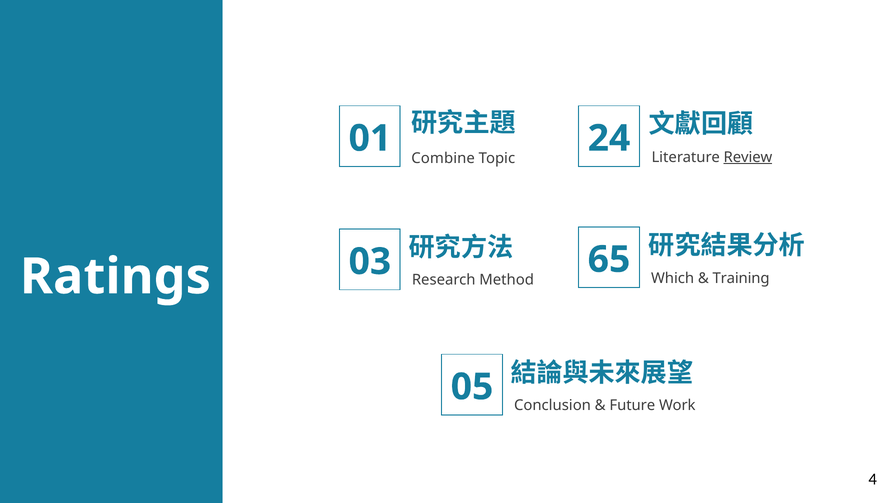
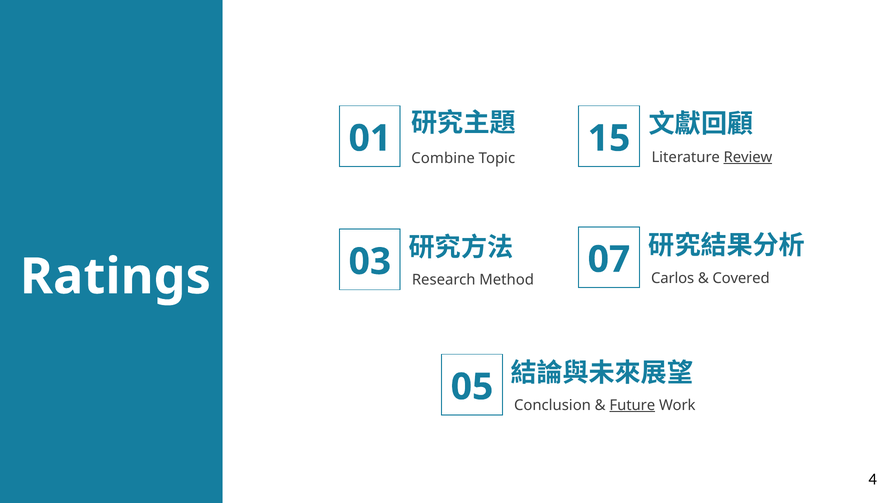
24: 24 -> 15 (609, 139)
65: 65 -> 07 (609, 260)
Which: Which -> Carlos (673, 279)
Training: Training -> Covered (741, 279)
Future underline: none -> present (632, 406)
